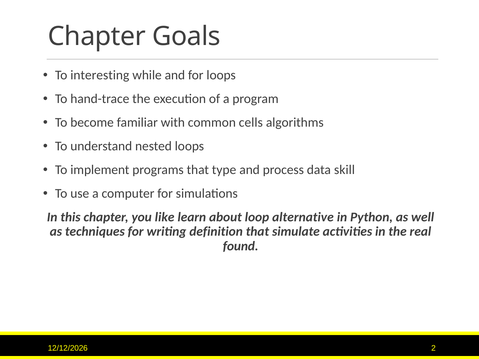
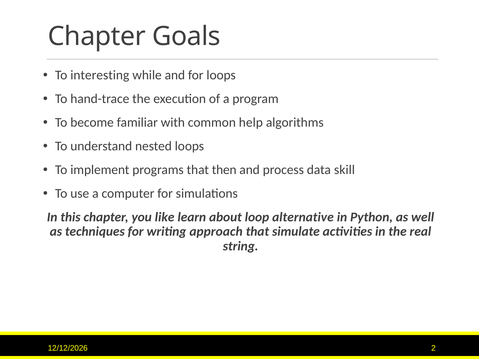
cells: cells -> help (251, 123)
type: type -> then (224, 170)
definition: definition -> approach (216, 232)
found: found -> string (241, 246)
